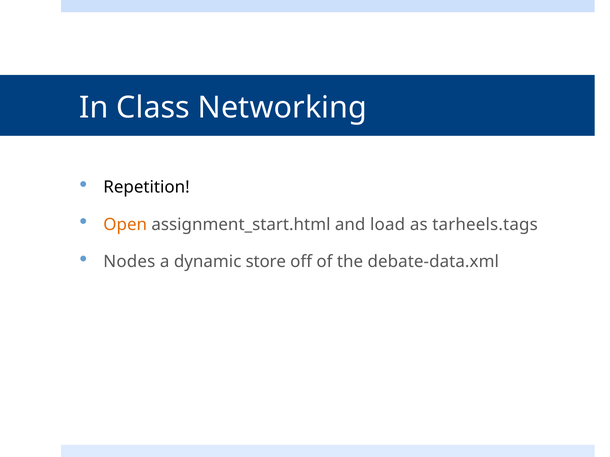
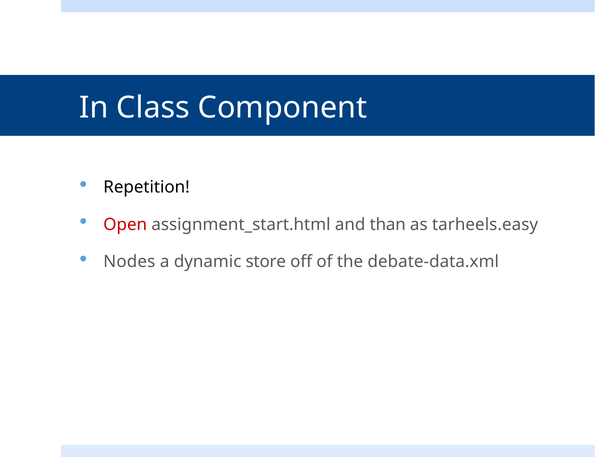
Networking: Networking -> Component (283, 108)
Open colour: orange -> red (125, 225)
load: load -> than (388, 225)
tarheels.tags: tarheels.tags -> tarheels.easy (485, 225)
